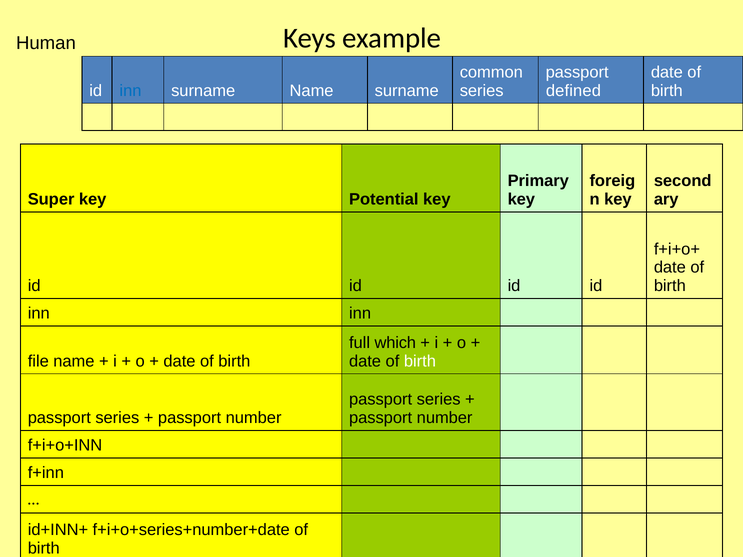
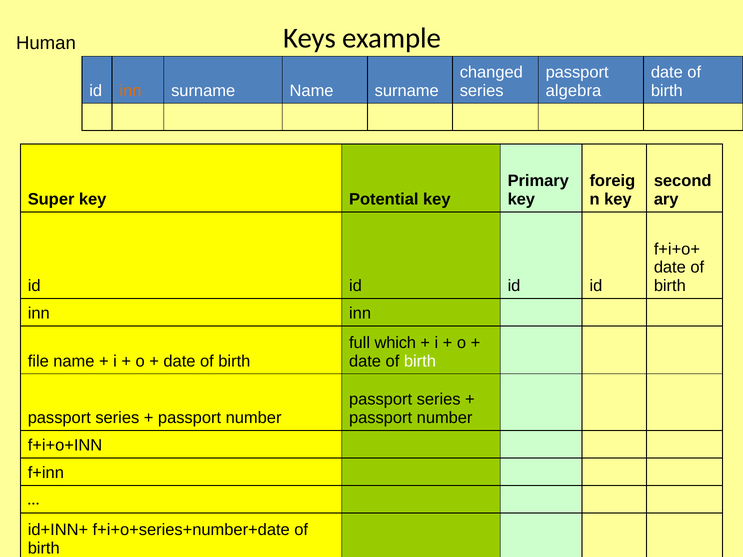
common: common -> changed (491, 72)
inn colour: blue -> orange (130, 91)
defined: defined -> algebra (573, 91)
